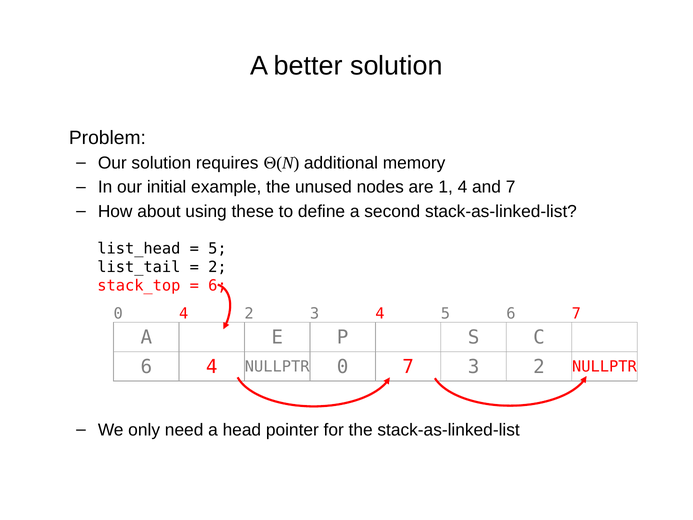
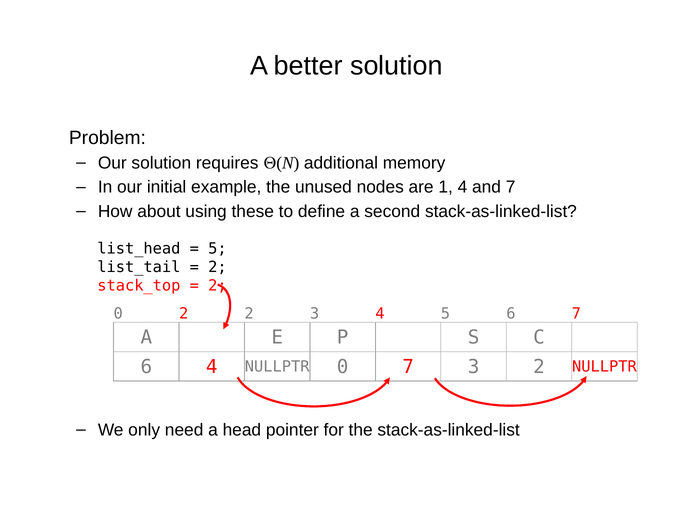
6: 6 -> 2 (217, 285)
0 4: 4 -> 2 (184, 313)
